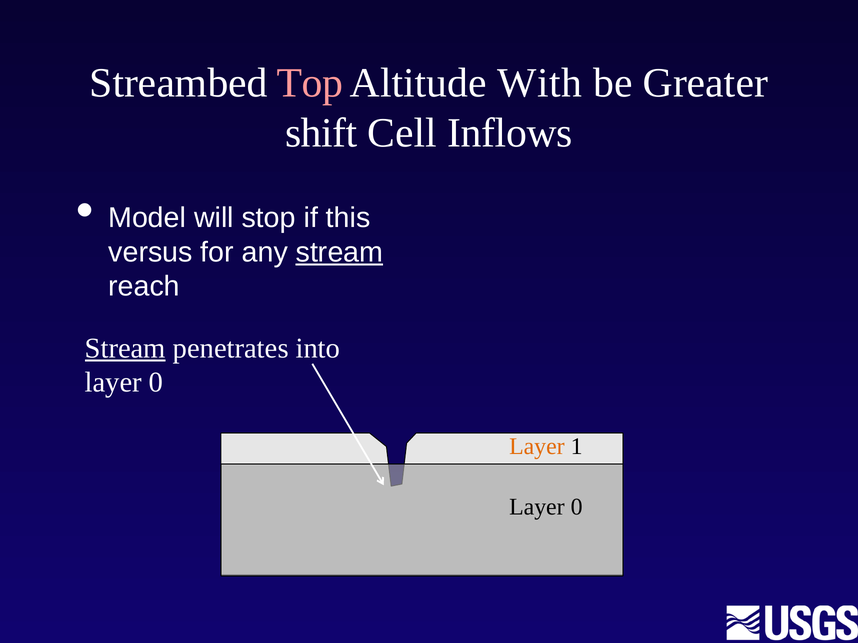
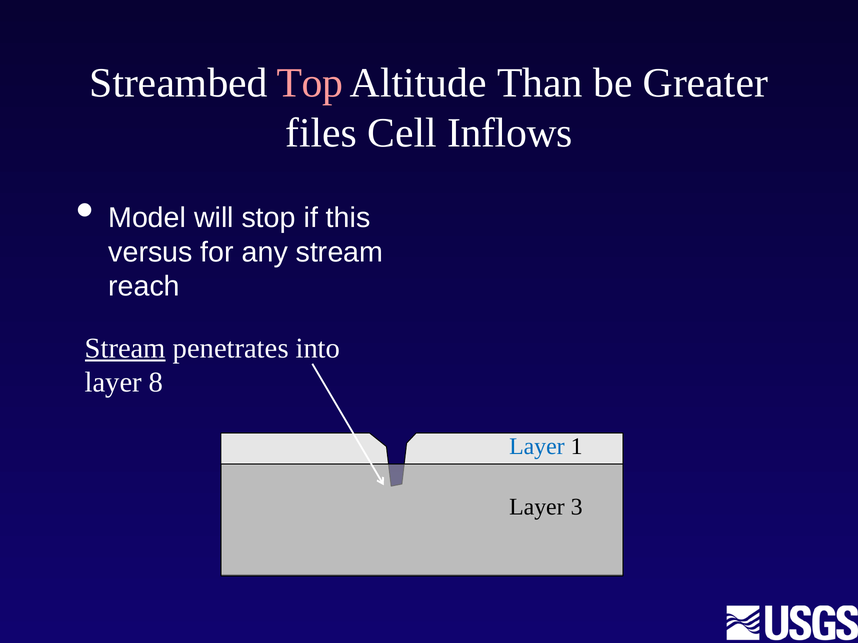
With: With -> Than (540, 83)
shift: shift -> files (321, 133)
stream underline: present -> none (339, 252)
0: 0 -> 8 (156, 383)
Layer colour: orange -> blue (537, 447)
0: 0 -> 3 (577, 507)
